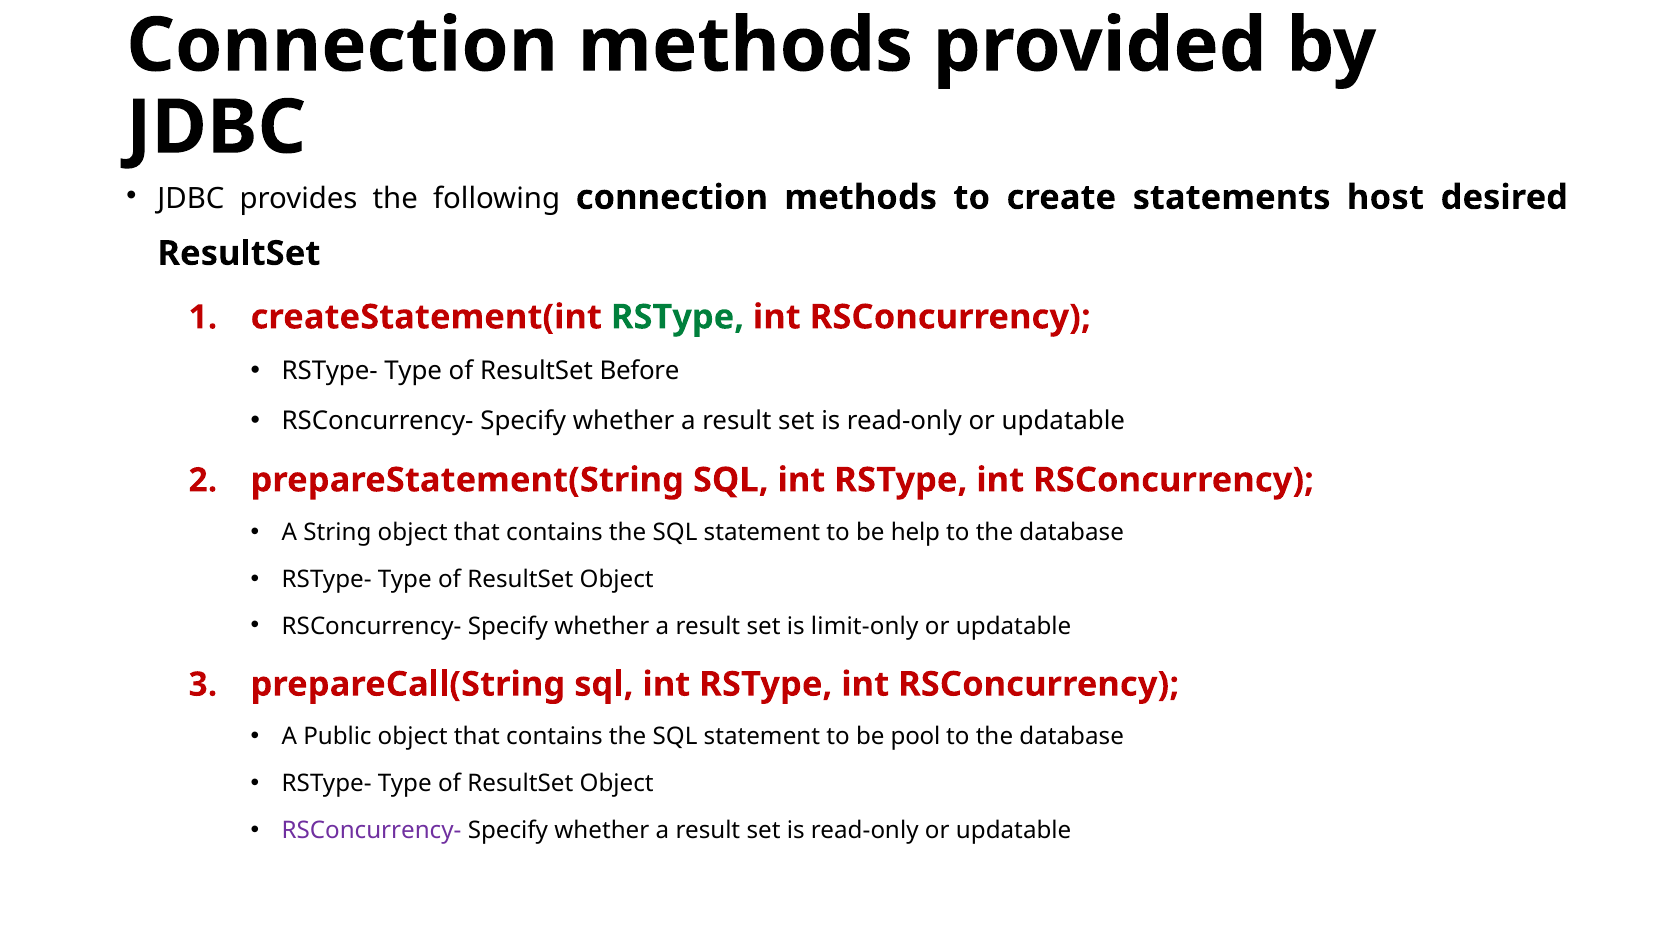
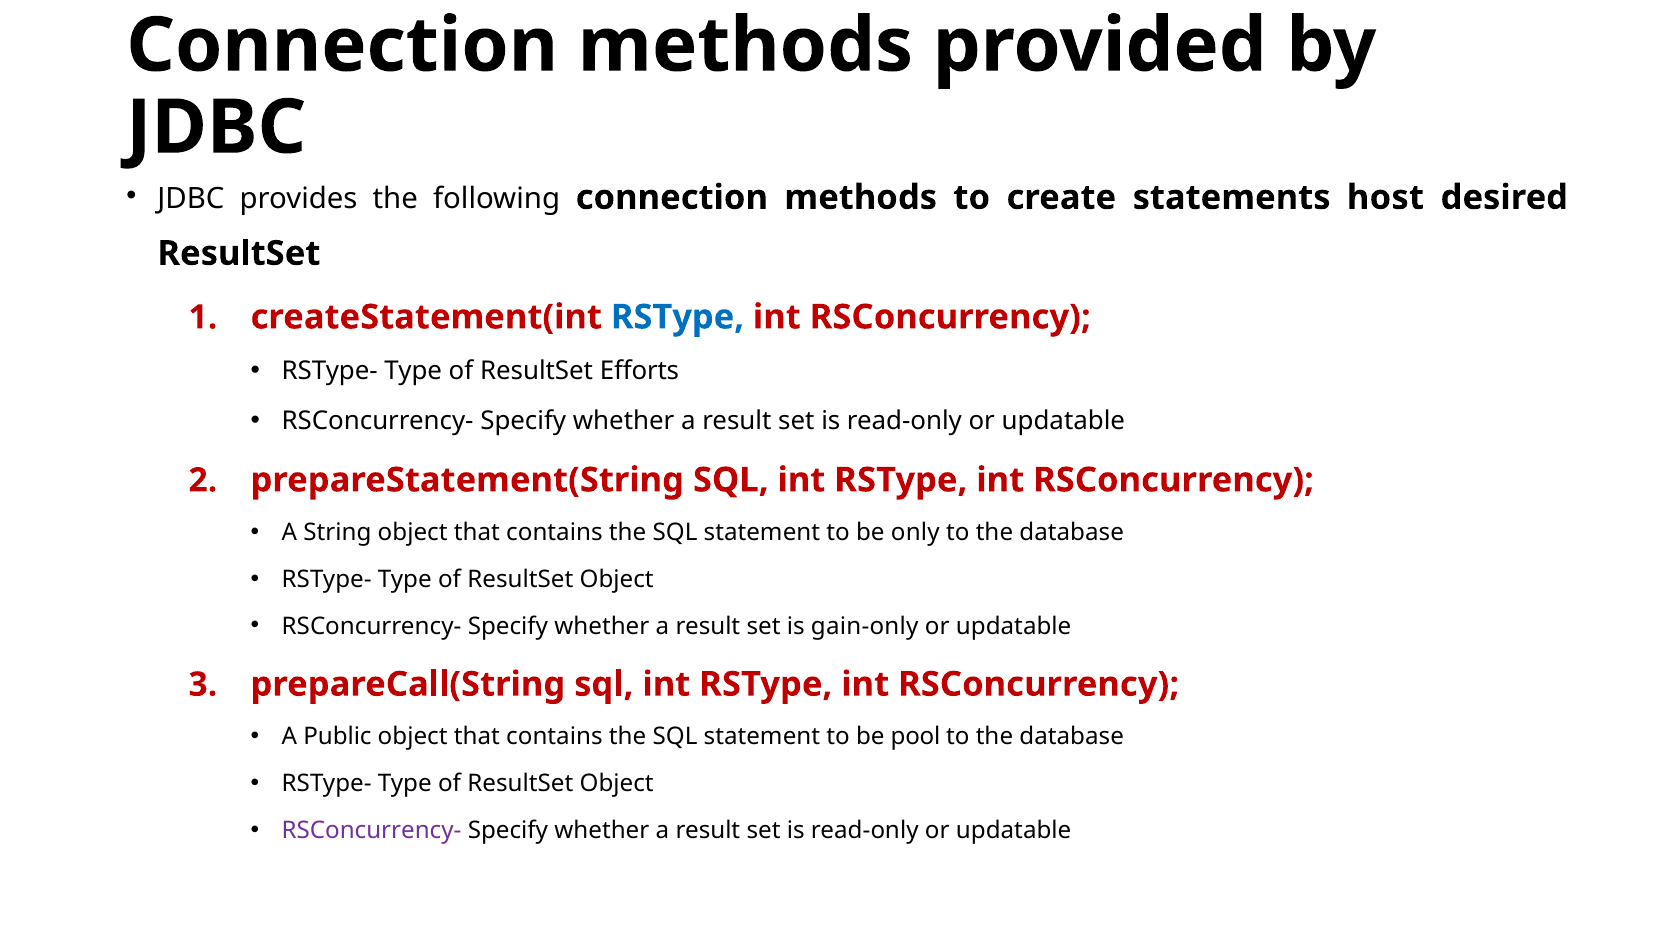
RSType colour: green -> blue (677, 317)
Before: Before -> Efforts (639, 371)
help: help -> only (915, 532)
limit-only: limit-only -> gain-only (865, 626)
